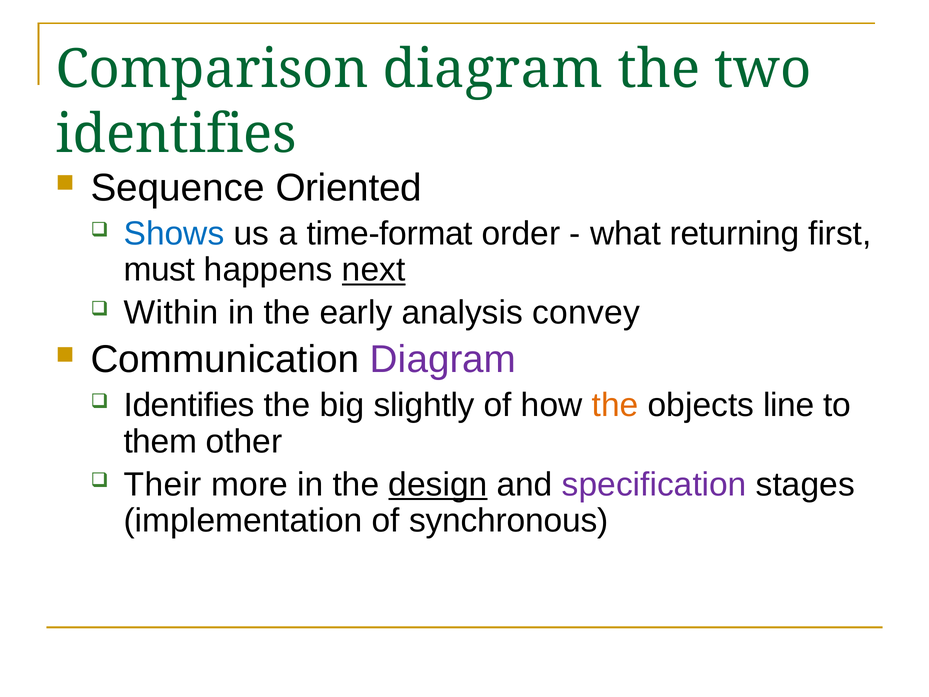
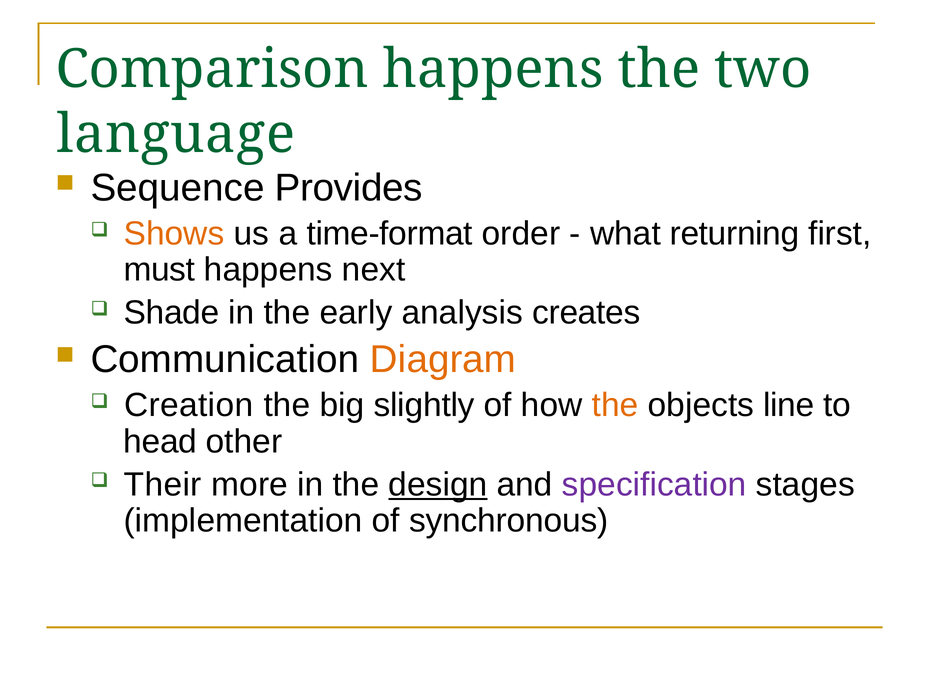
Comparison diagram: diagram -> happens (493, 69)
identifies: identifies -> language (176, 134)
Oriented: Oriented -> Provides (349, 188)
Shows colour: blue -> orange (174, 234)
next underline: present -> none (374, 270)
Within: Within -> Shade (171, 313)
convey: convey -> creates (586, 313)
Diagram colour: purple -> orange (443, 359)
Identifies: Identifies -> Creation (189, 405)
them: them -> head (160, 441)
